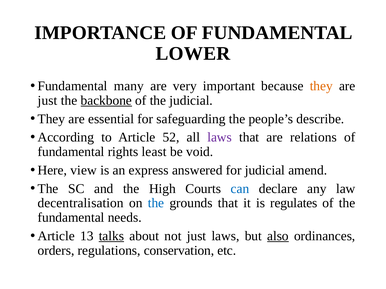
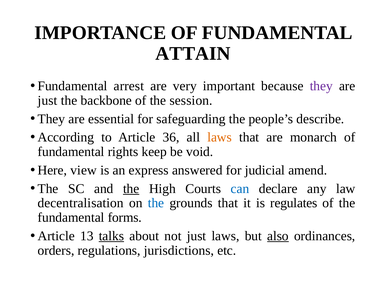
LOWER: LOWER -> ATTAIN (193, 54)
many: many -> arrest (129, 86)
they colour: orange -> purple (321, 86)
backbone underline: present -> none (106, 101)
the judicial: judicial -> session (191, 101)
52: 52 -> 36 (171, 138)
laws colour: purple -> orange (220, 138)
relations: relations -> monarch (313, 138)
least: least -> keep (154, 152)
the underline: none -> present (131, 189)
needs: needs -> forms (125, 218)
conservation: conservation -> jurisdictions (179, 251)
